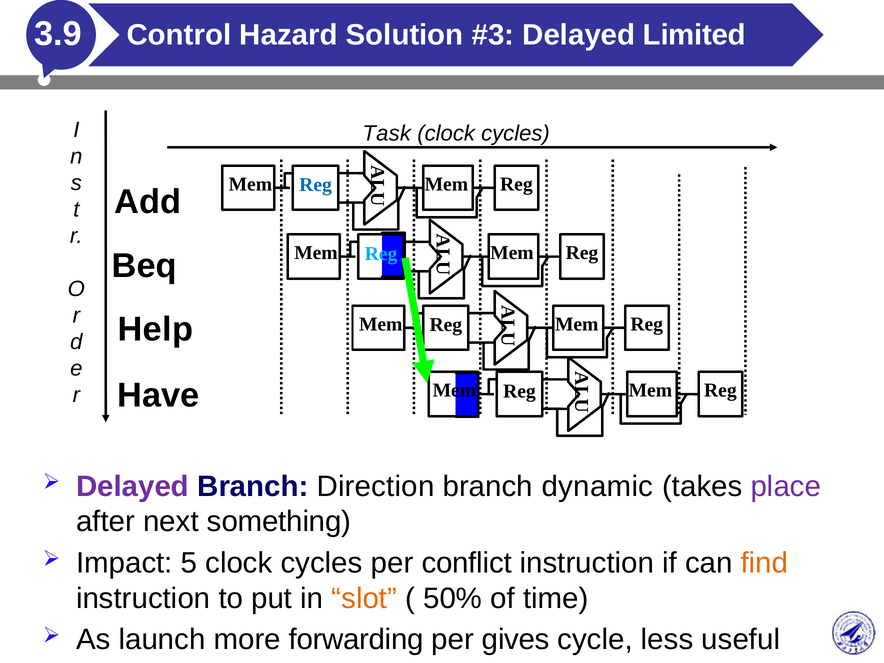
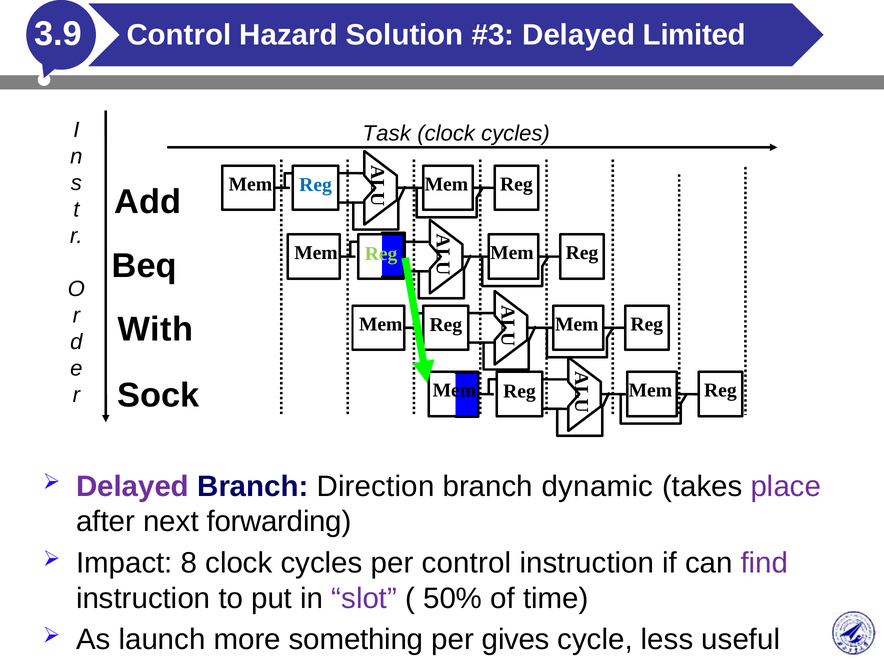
Reg colour: light blue -> light green (381, 254)
Help: Help -> With (155, 329)
Have: Have -> Sock (158, 396)
something: something -> forwarding (279, 522)
5: 5 -> 8 (189, 563)
per conflict: conflict -> control (466, 563)
find colour: orange -> purple (764, 563)
slot colour: orange -> purple (364, 598)
forwarding: forwarding -> something (356, 640)
